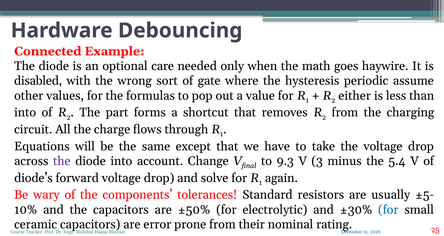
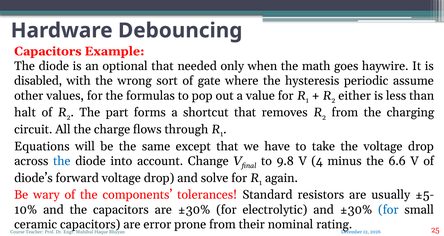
Connected: Connected -> Capacitors (48, 51)
optional care: care -> that (163, 66)
into: into -> halt (25, 113)
the colour: purple -> blue (62, 161)
9.3: 9.3 -> 9.8 (285, 161)
3: 3 -> 4 (317, 161)
5.4: 5.4 -> 6.6 (397, 161)
are ±50%: ±50% -> ±30% (194, 210)
